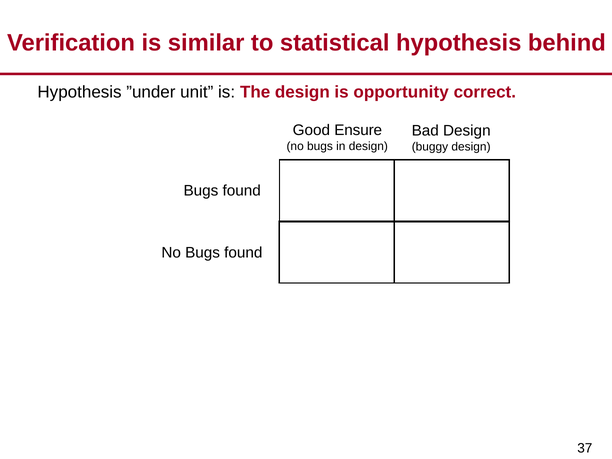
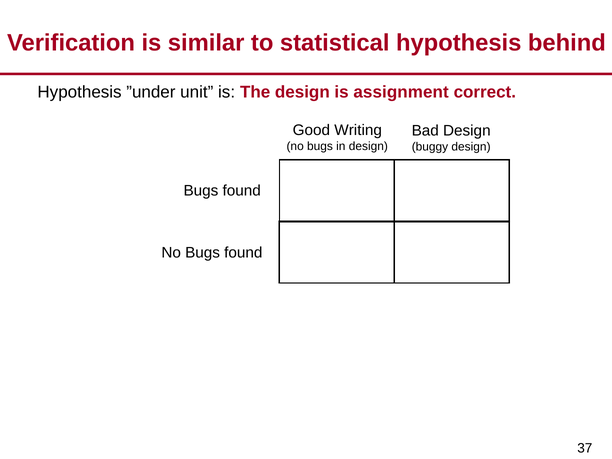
opportunity: opportunity -> assignment (401, 92)
Ensure: Ensure -> Writing (358, 130)
